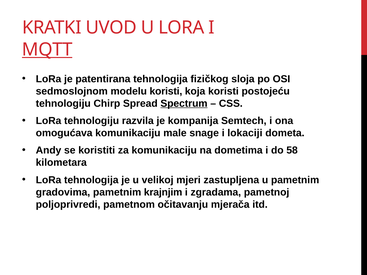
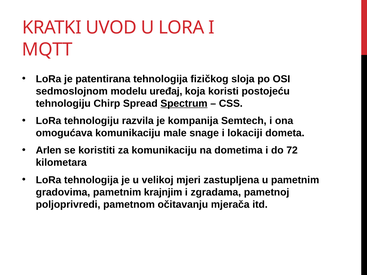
MQTT underline: present -> none (47, 50)
modelu koristi: koristi -> uređaj (166, 91)
Andy: Andy -> Arlen (49, 150)
58: 58 -> 72 (292, 150)
